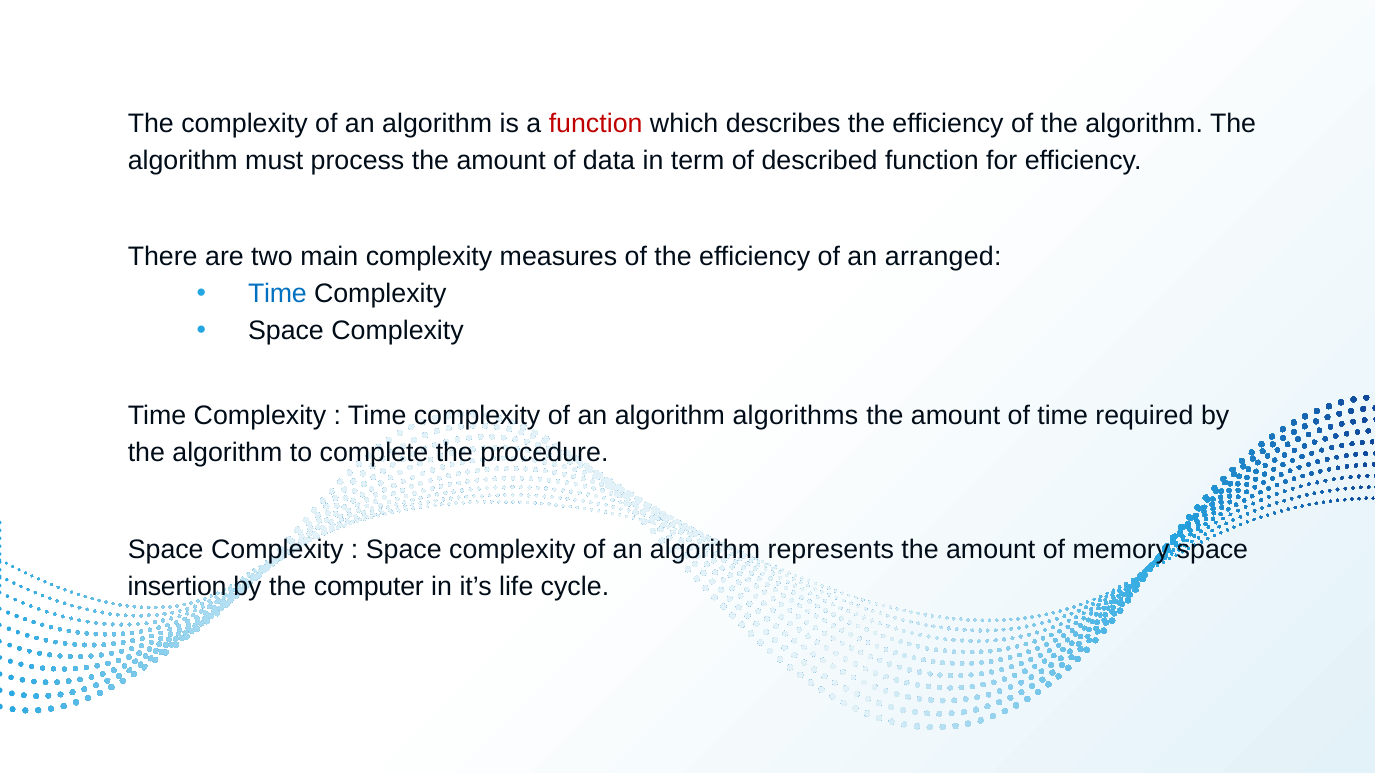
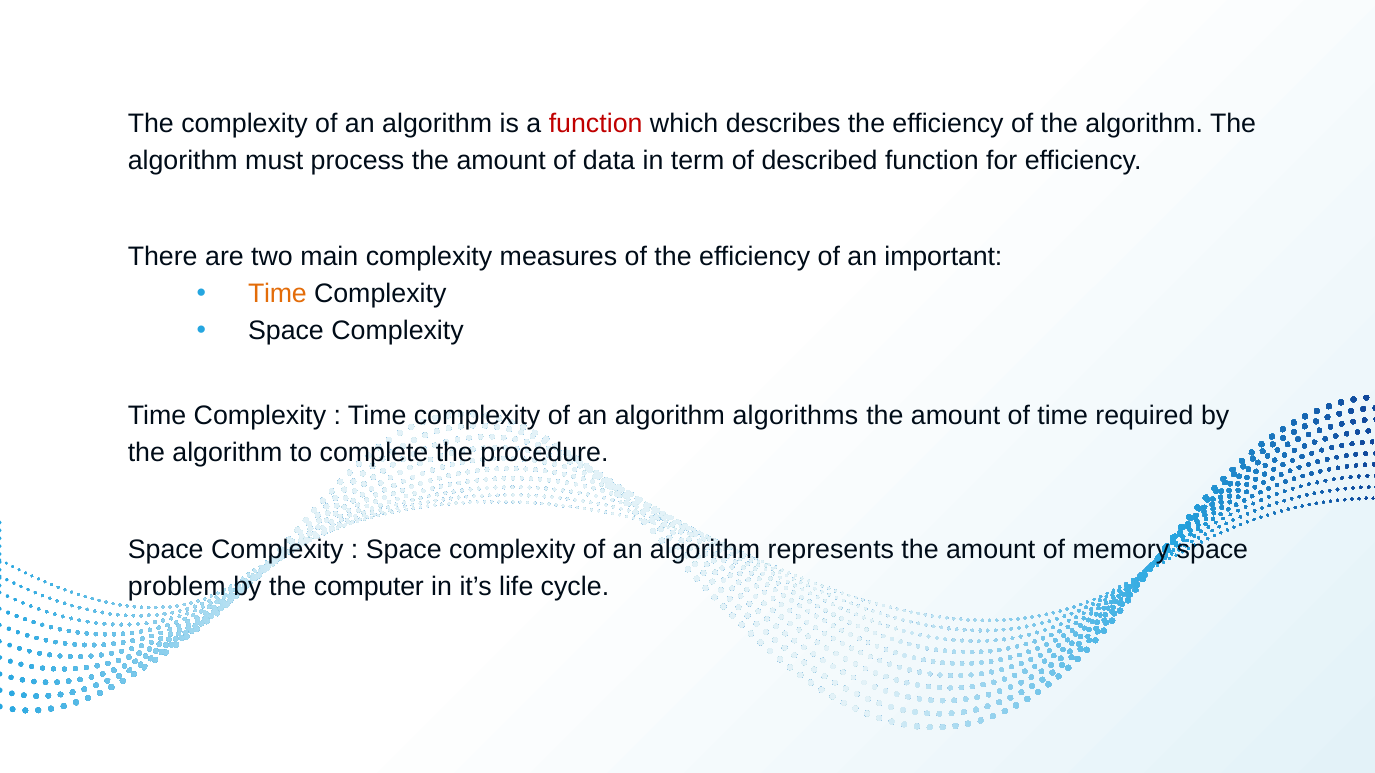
arranged: arranged -> important (943, 257)
Time colour: blue -> orange (277, 294)
insertion: insertion -> problem (177, 587)
